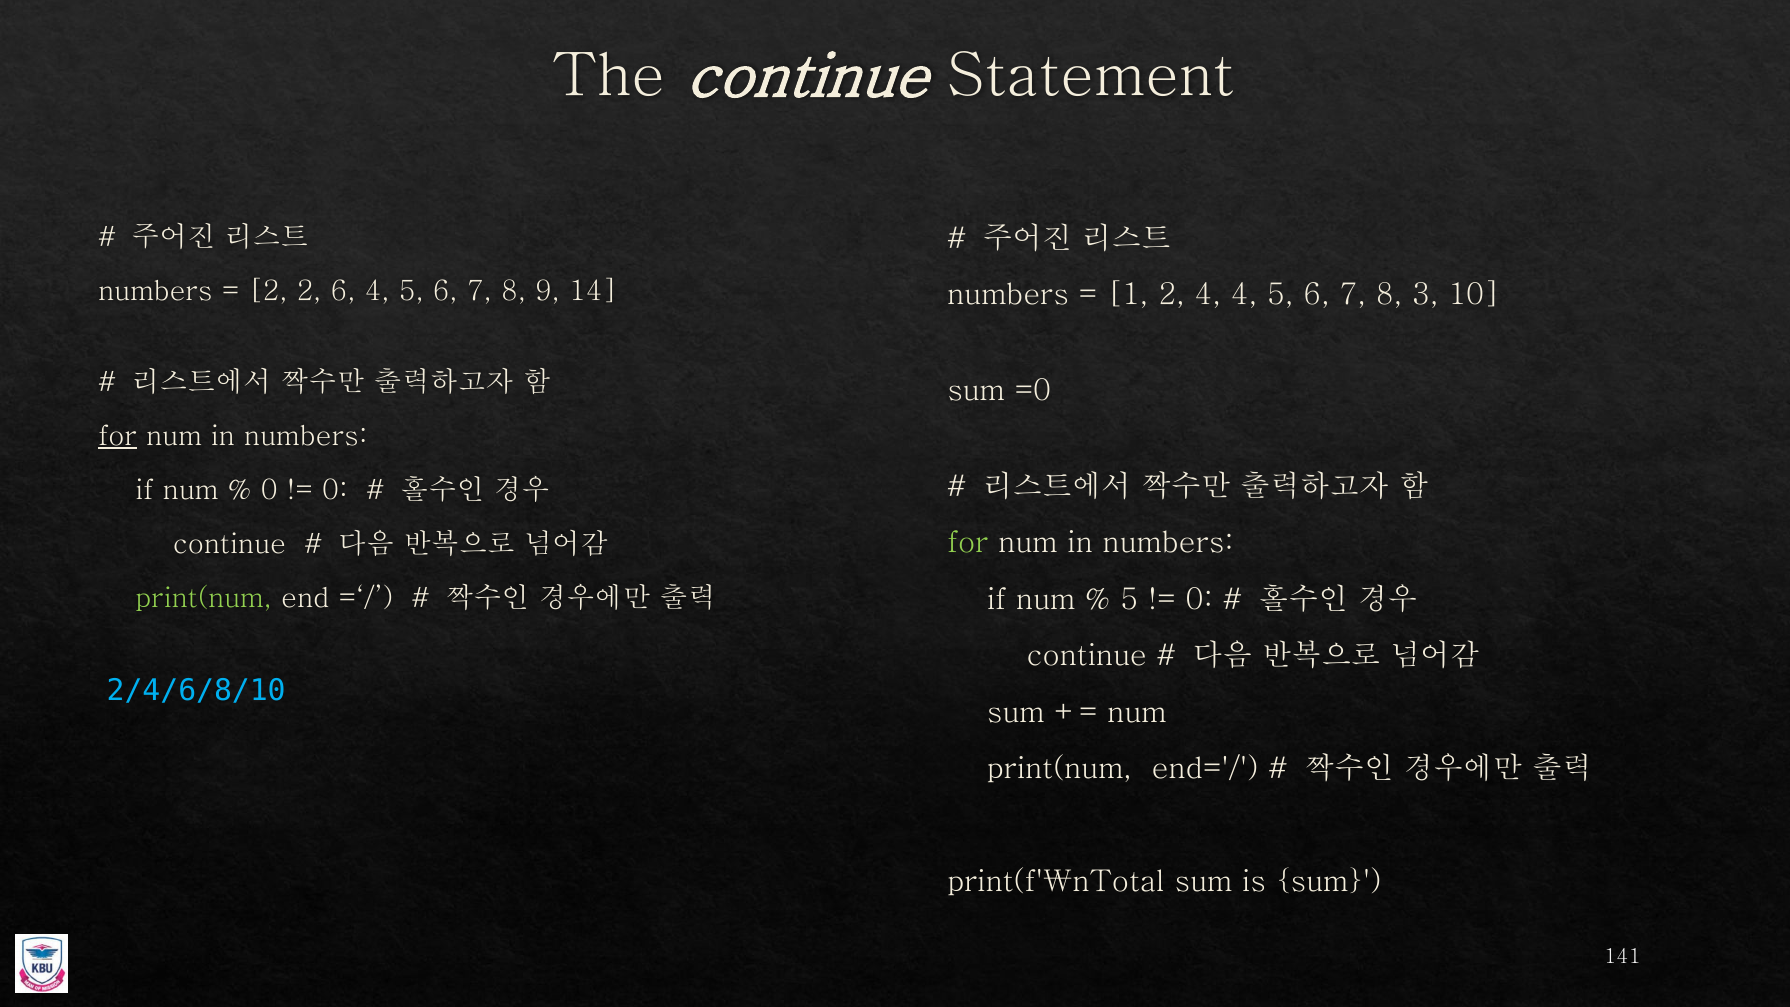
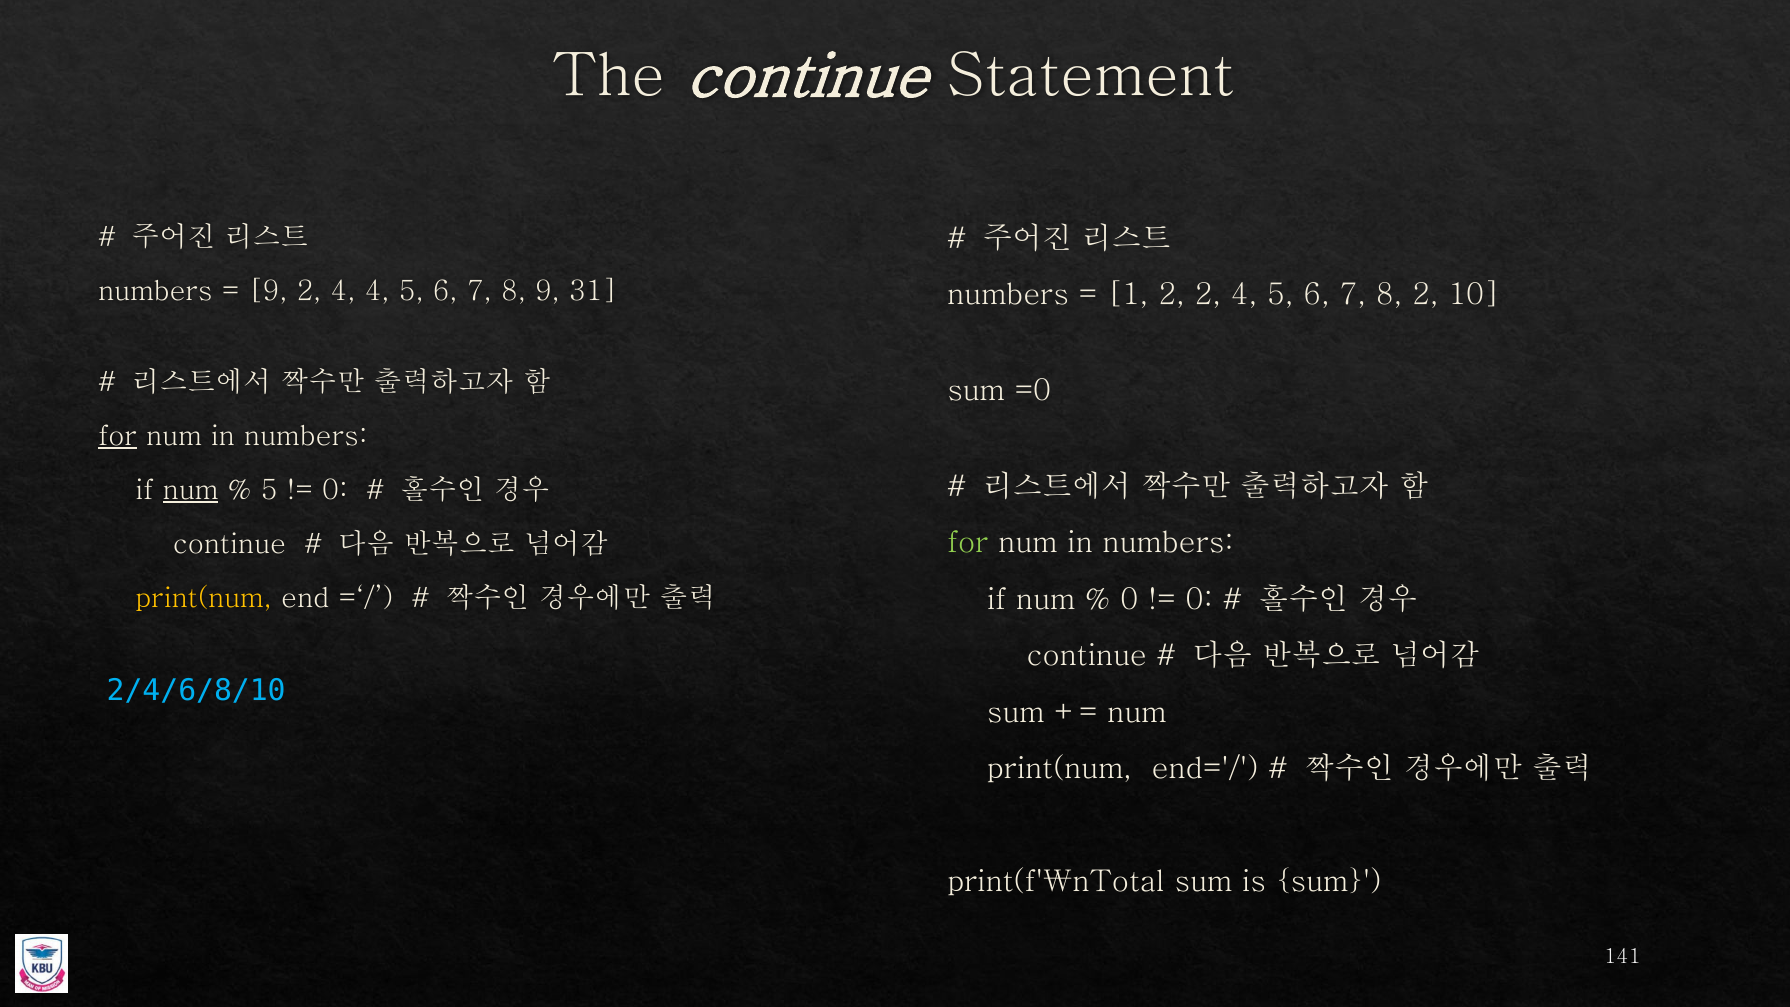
2: 2 -> 9 (268, 291)
6: 6 -> 4 (343, 291)
14: 14 -> 31 (593, 291)
2 4: 4 -> 2 (1208, 295)
8 3: 3 -> 2 (1425, 295)
num underline: none -> present (191, 490)
0: 0 -> 5 (269, 490)
print(num colour: light green -> yellow (204, 598)
5: 5 -> 0 (1129, 599)
